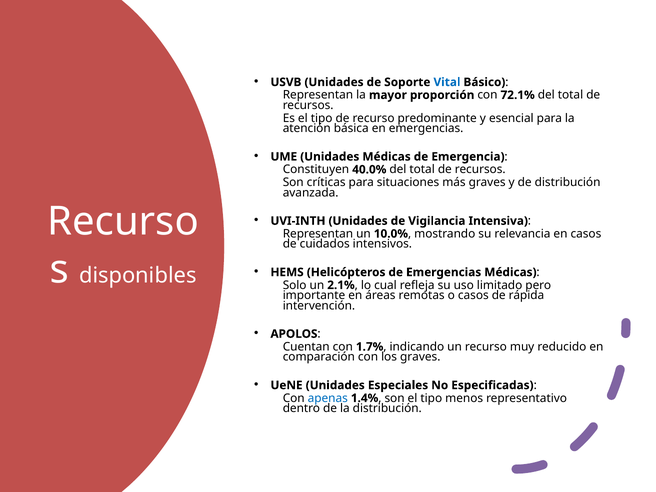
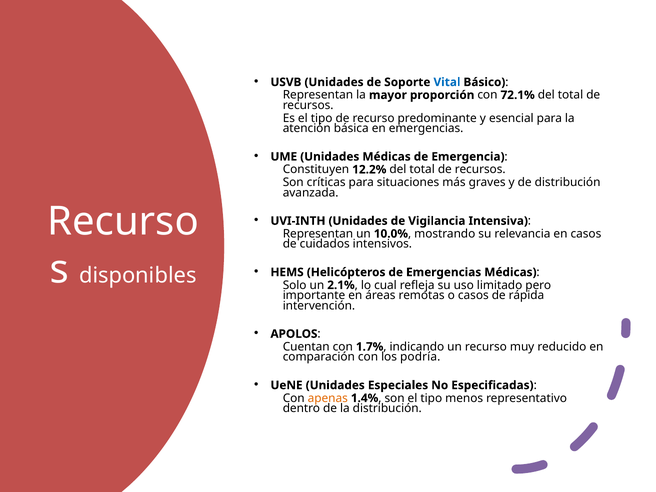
40.0%: 40.0% -> 12.2% (369, 170)
los graves: graves -> podría (420, 357)
apenas colour: blue -> orange (328, 398)
